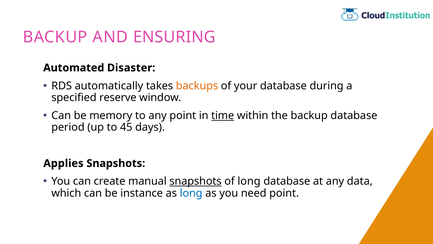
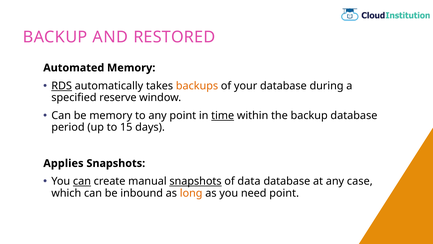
ENSURING: ENSURING -> RESTORED (174, 37)
Automated Disaster: Disaster -> Memory (131, 68)
RDS underline: none -> present (62, 86)
45: 45 -> 15 (126, 127)
can underline: none -> present (82, 181)
of long: long -> data (249, 181)
data: data -> case (360, 181)
instance: instance -> inbound (142, 193)
long colour: blue -> orange (191, 193)
